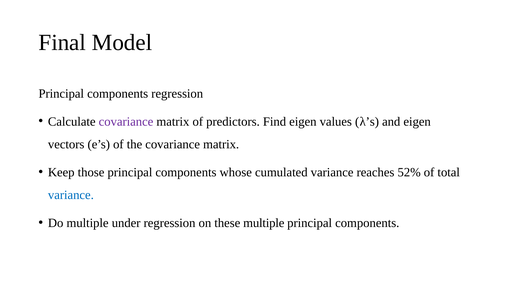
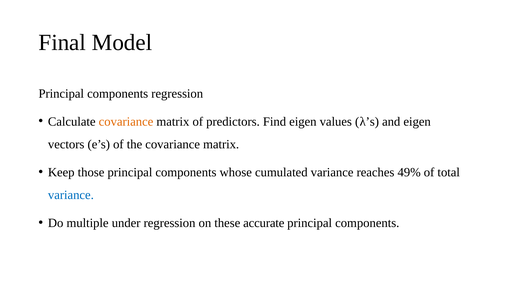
covariance colour: purple -> orange (126, 122)
52%: 52% -> 49% (409, 172)
these multiple: multiple -> accurate (264, 223)
